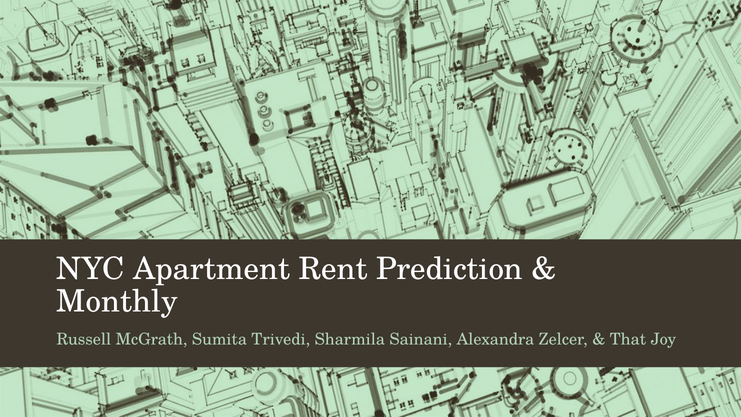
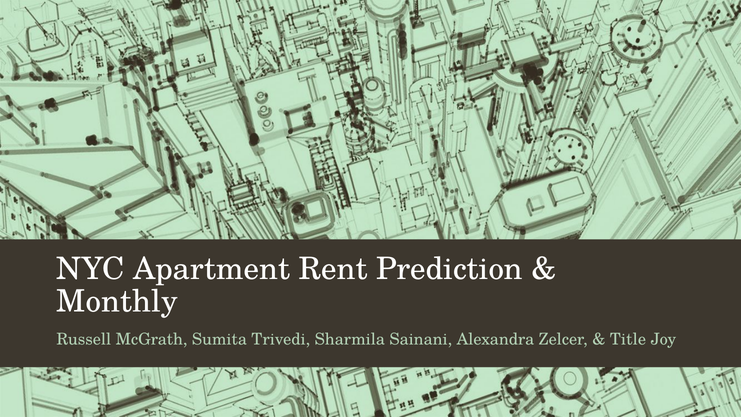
That: That -> Title (628, 339)
